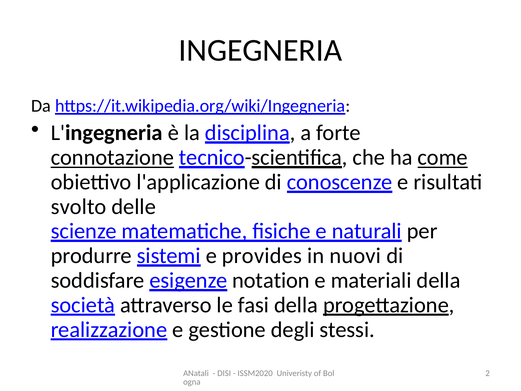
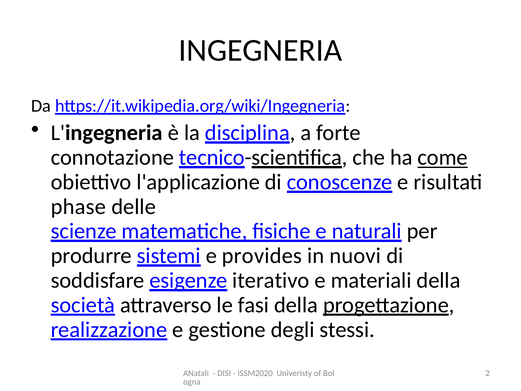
connotazione underline: present -> none (112, 157)
svolto: svolto -> phase (79, 207)
notation: notation -> iterativo (271, 280)
